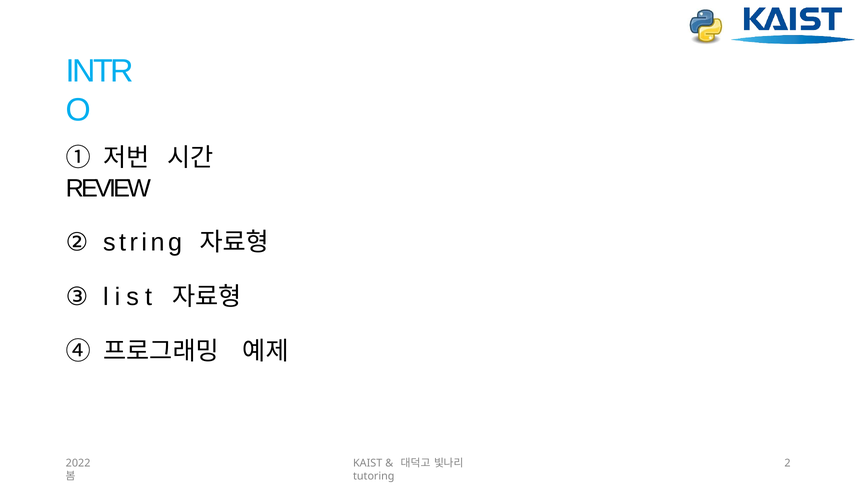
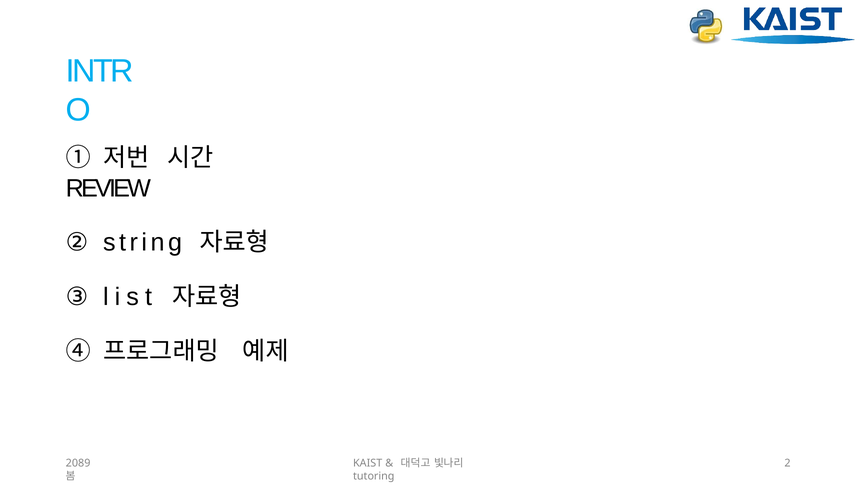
2022: 2022 -> 2089 (78, 463)
